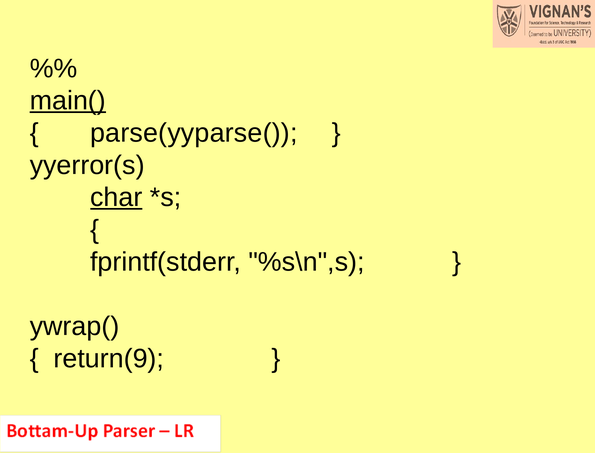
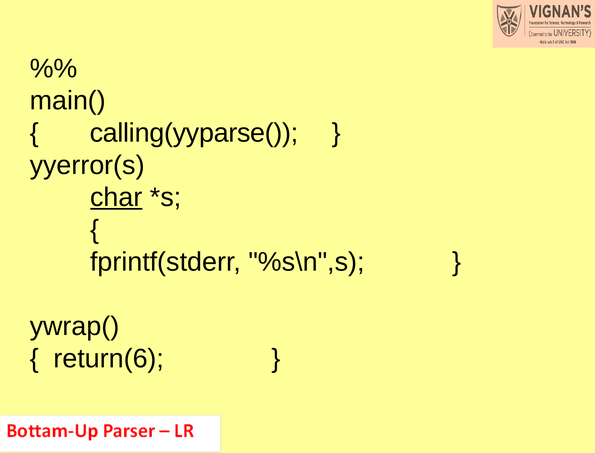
main( underline: present -> none (68, 101)
parse(yyparse(: parse(yyparse( -> calling(yyparse( (194, 133)
return(9: return(9 -> return(6 (109, 359)
